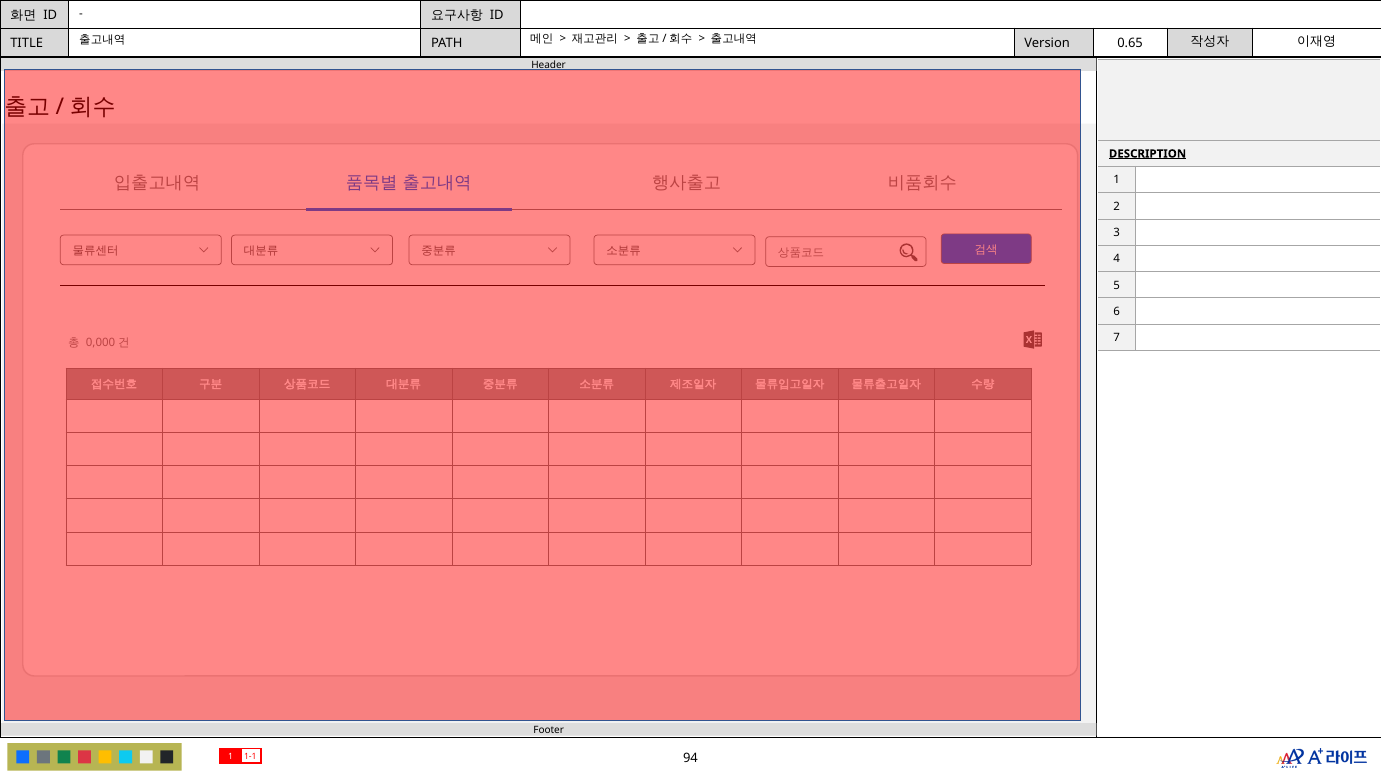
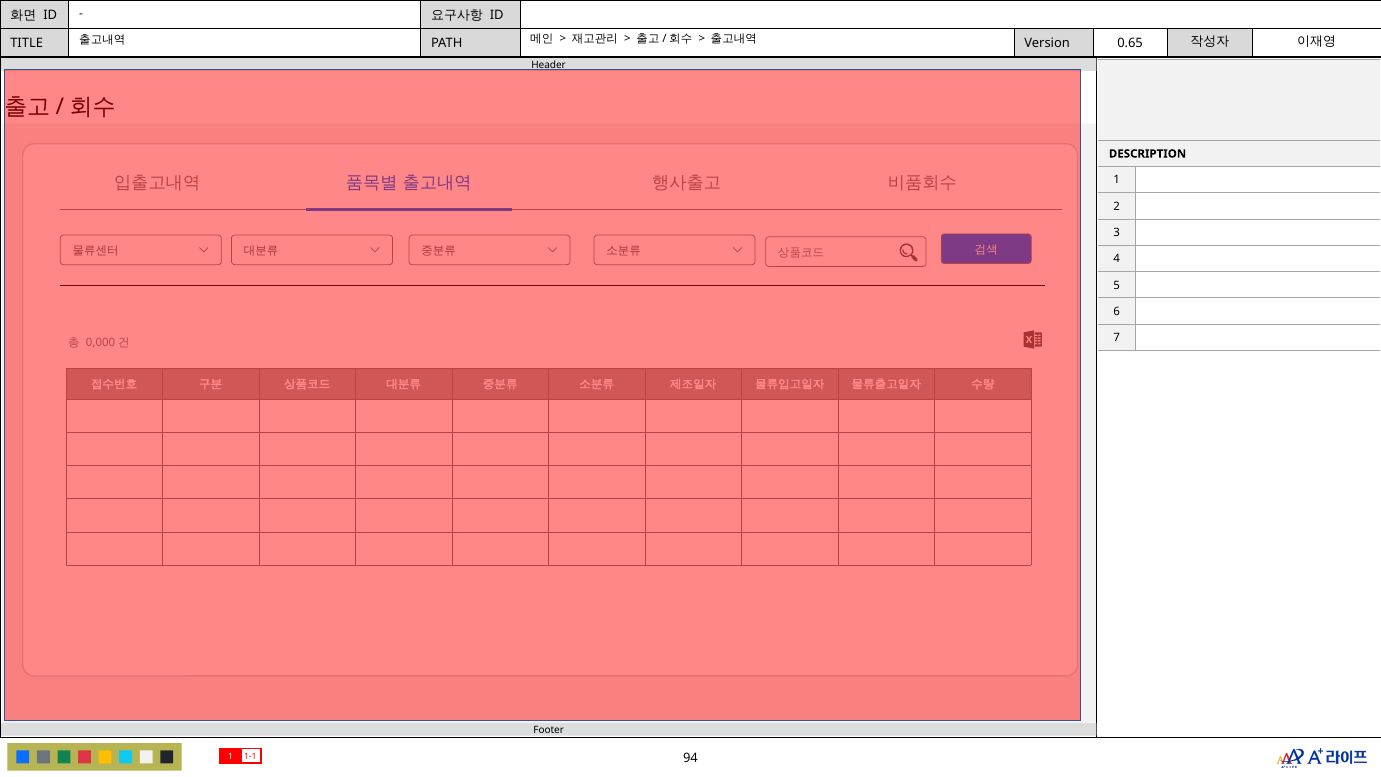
DESCRIPTION underline: present -> none (1148, 154)
